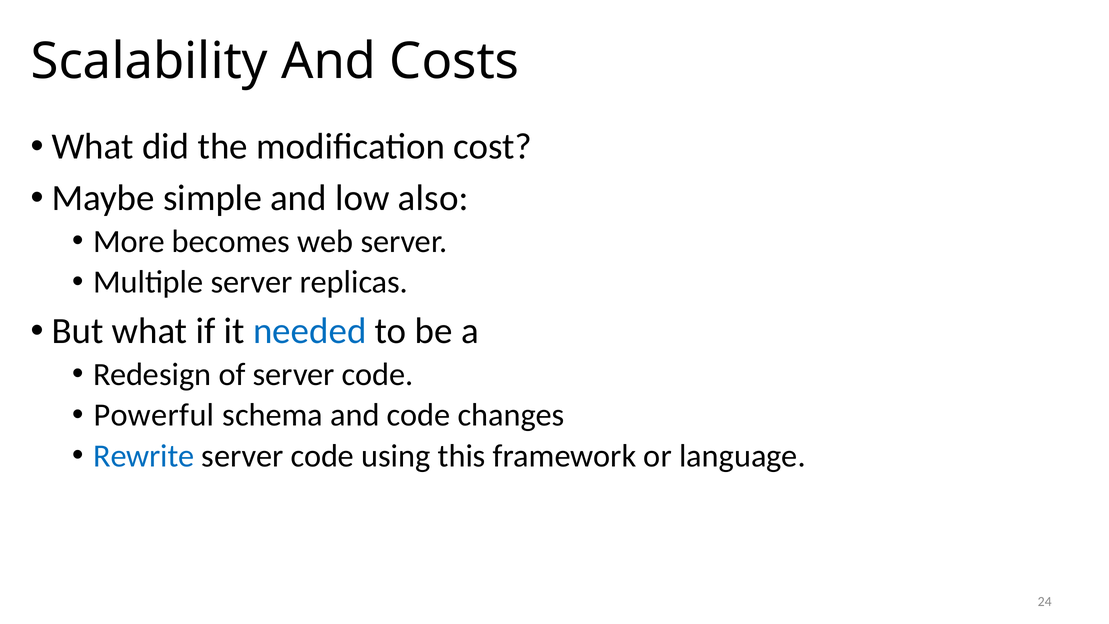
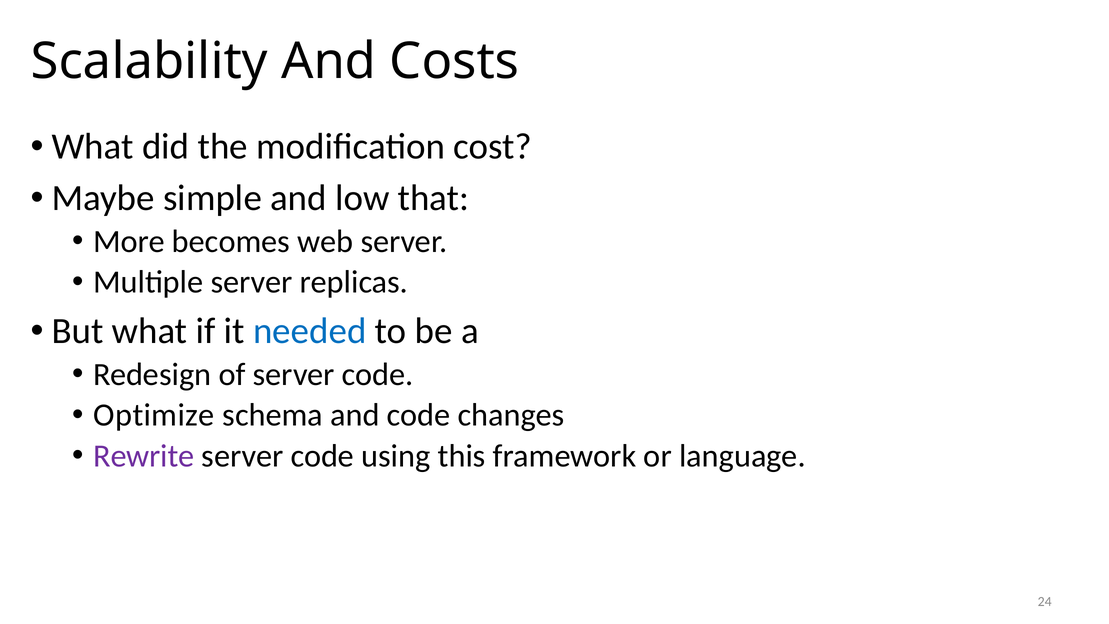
also: also -> that (433, 198)
Powerful: Powerful -> Optimize (154, 415)
Rewrite colour: blue -> purple (144, 456)
